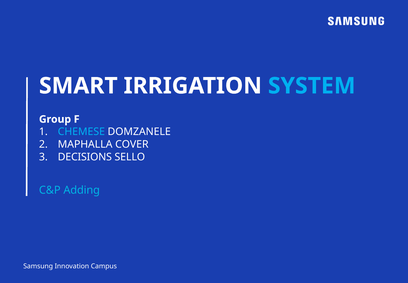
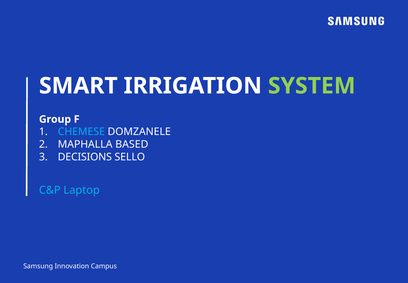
SYSTEM colour: light blue -> light green (312, 86)
COVER: COVER -> BASED (132, 144)
Adding: Adding -> Laptop (82, 190)
